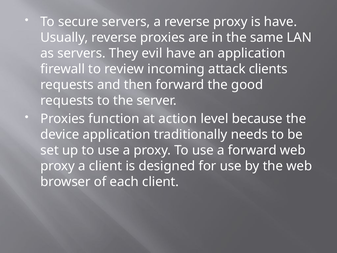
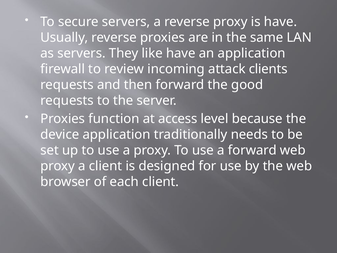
evil: evil -> like (152, 53)
action: action -> access (178, 119)
